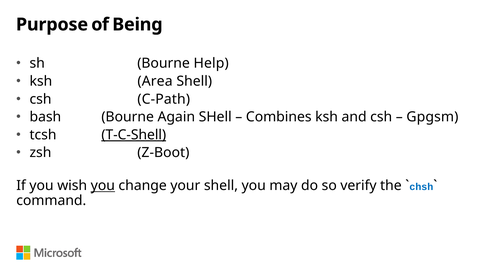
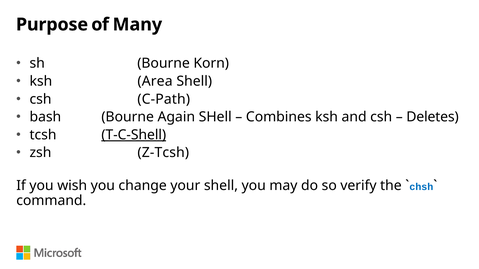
Being: Being -> Many (137, 25)
Help: Help -> Korn (211, 63)
Gpgsm: Gpgsm -> Deletes (433, 117)
Z-Boot: Z-Boot -> Z-Tcsh (163, 153)
you underline: present -> none (103, 186)
